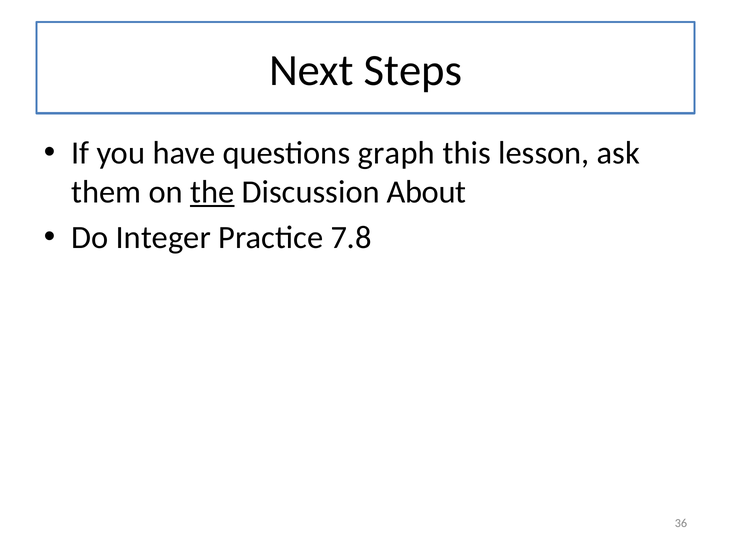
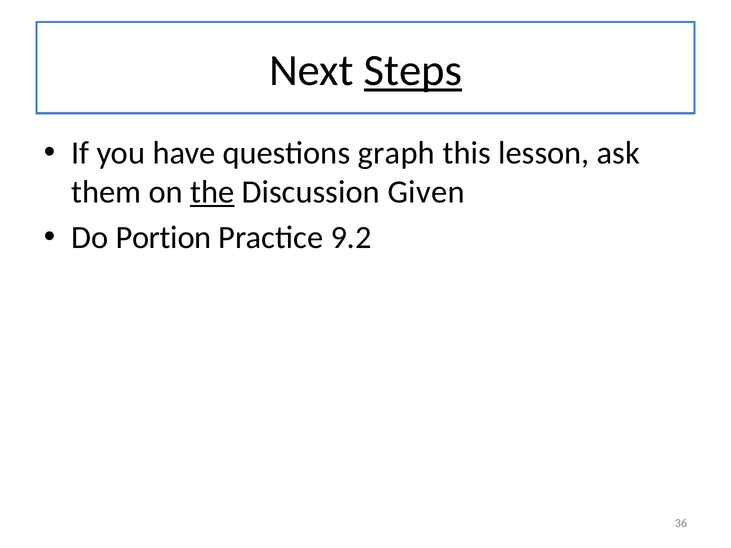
Steps underline: none -> present (413, 71)
About: About -> Given (426, 192)
Integer: Integer -> Portion (164, 238)
7.8: 7.8 -> 9.2 (351, 238)
